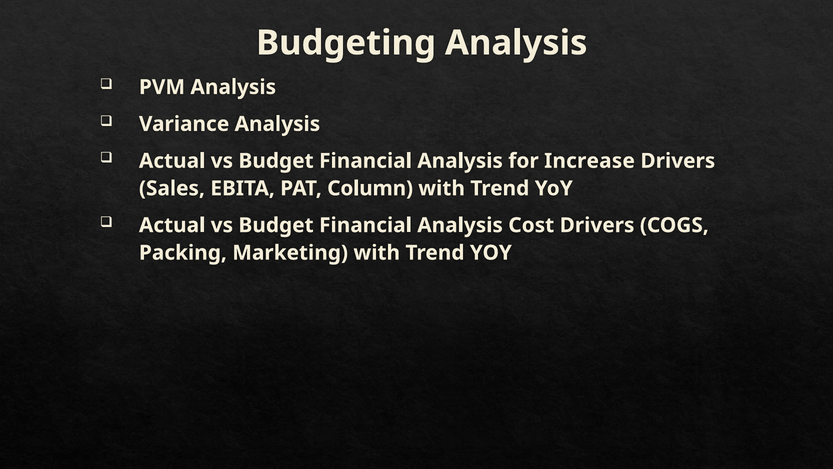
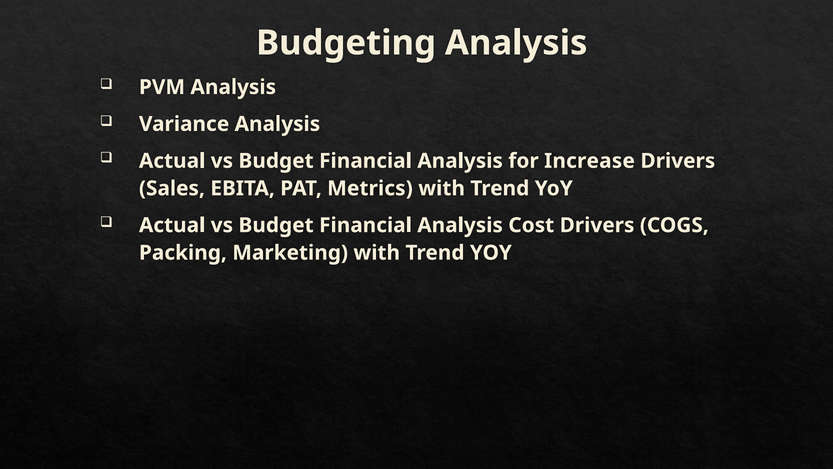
Column: Column -> Metrics (370, 188)
